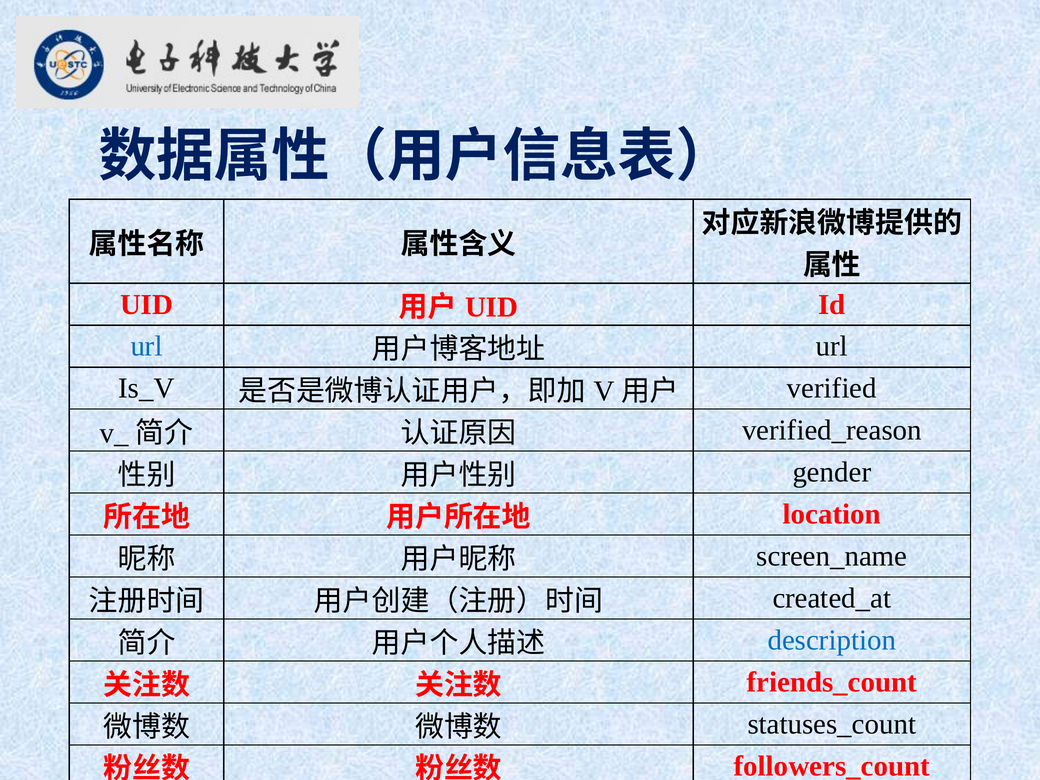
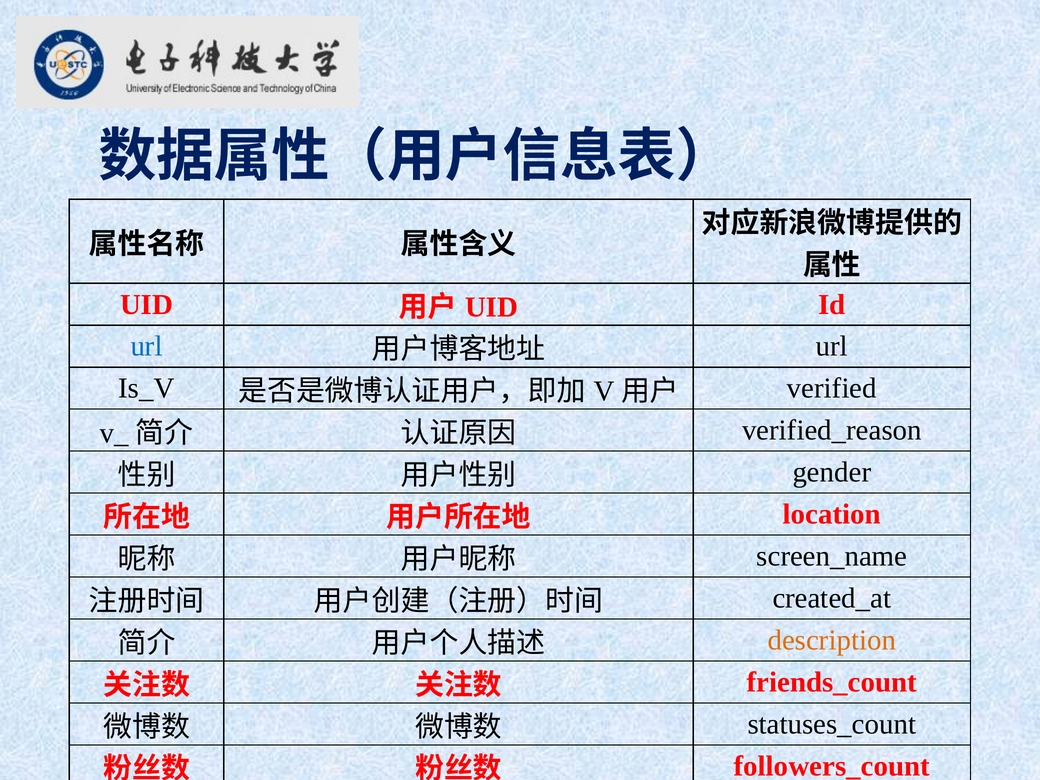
description colour: blue -> orange (832, 640)
